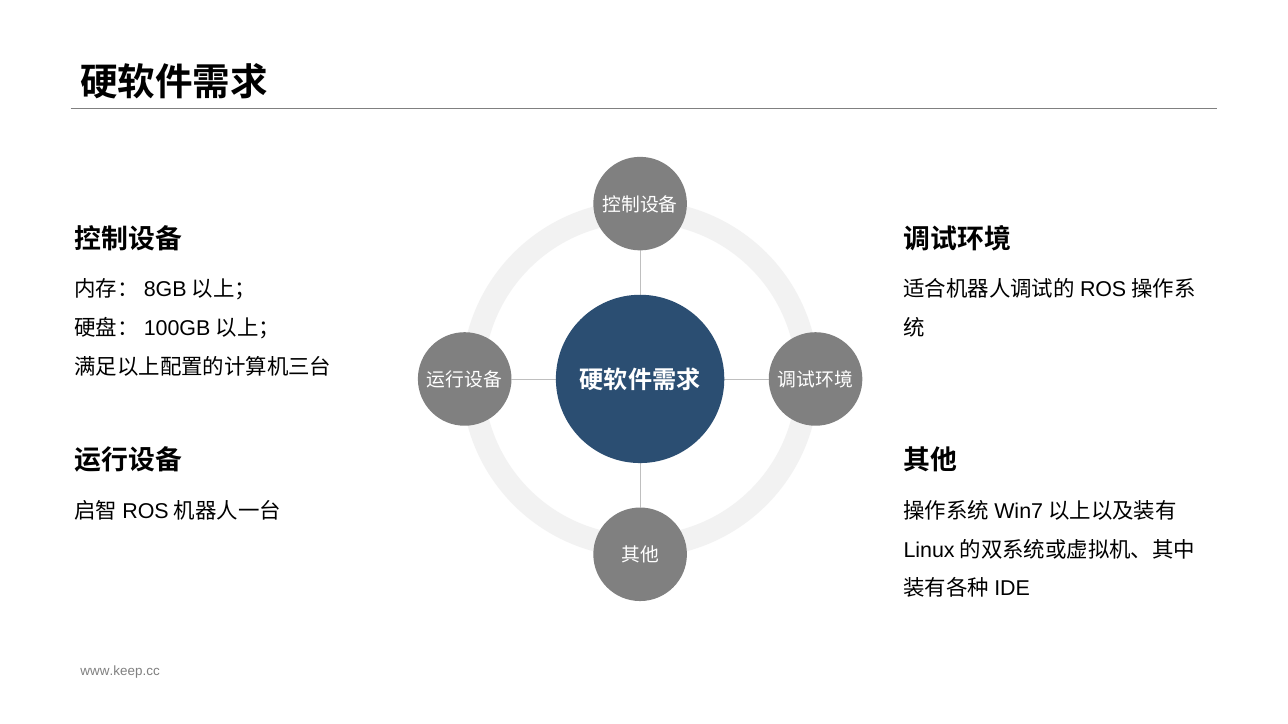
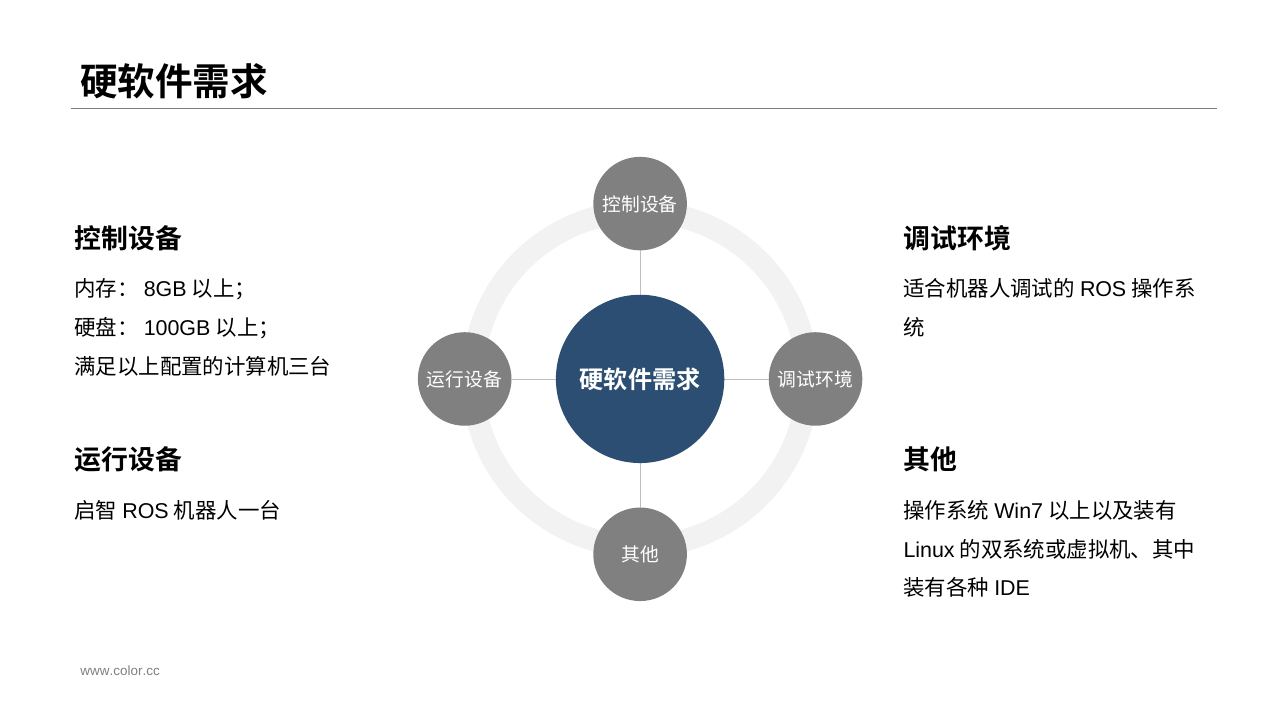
www.keep.cc: www.keep.cc -> www.color.cc (120, 671)
